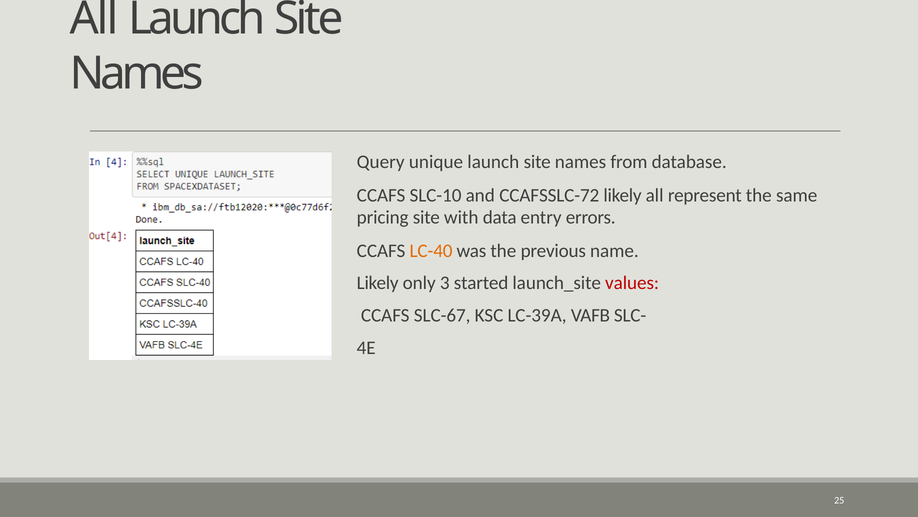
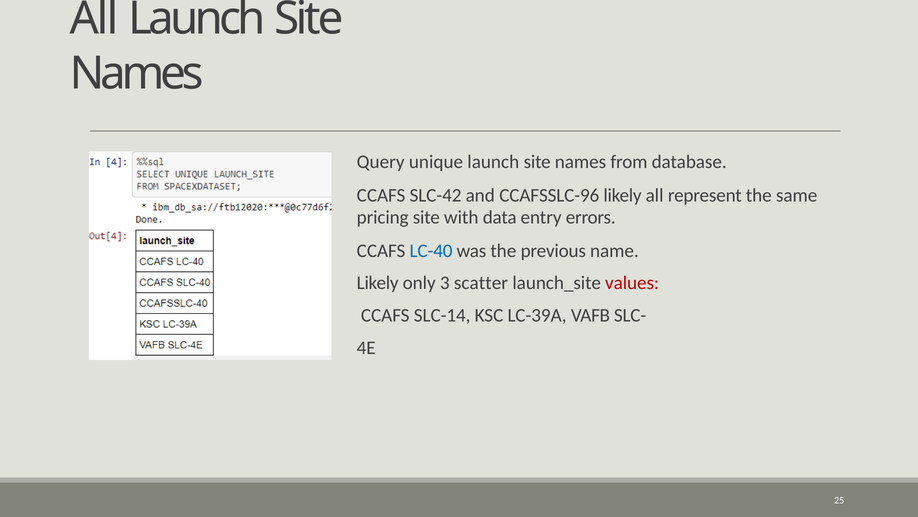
SLC-10: SLC-10 -> SLC-42 (435, 195)
CCAFSSLC-72: CCAFSSLC-72 -> CCAFSSLC-96 (549, 195)
LC-40 colour: orange -> blue (431, 250)
started: started -> scatter (481, 283)
SLC-67: SLC-67 -> SLC-14 (442, 315)
